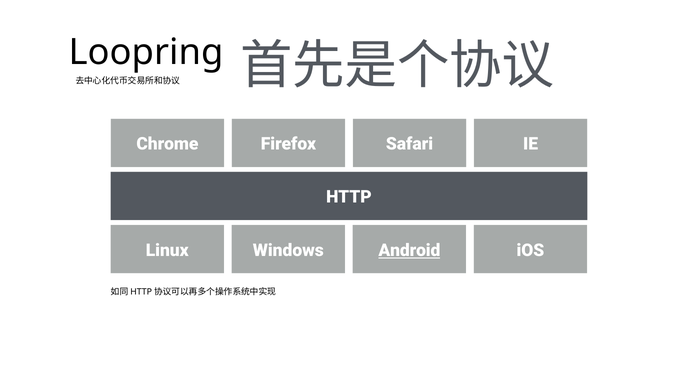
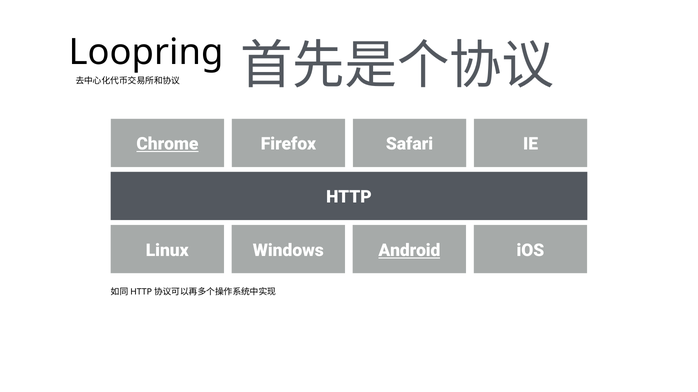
Chrome underline: none -> present (167, 144)
